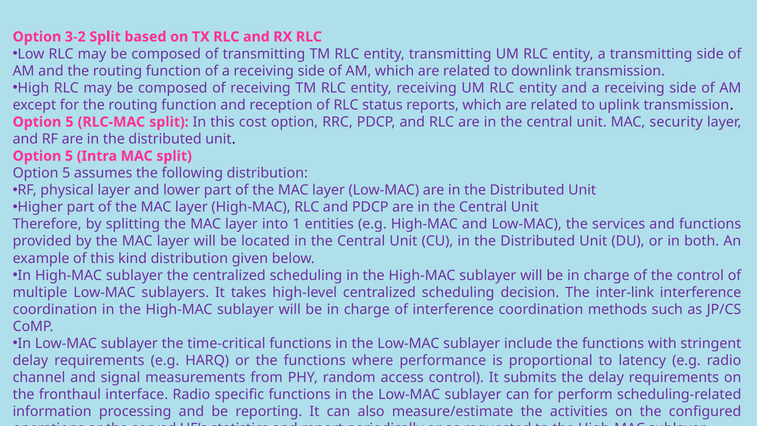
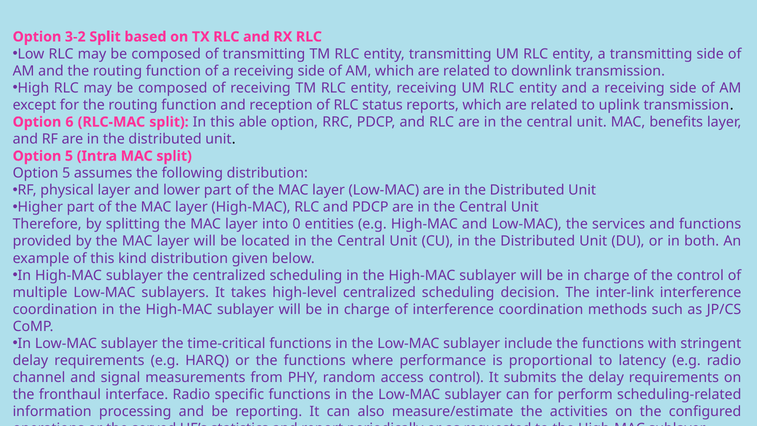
5: 5 -> 6 (69, 122)
cost: cost -> able (253, 122)
security: security -> benefits (676, 122)
1: 1 -> 0 (296, 224)
